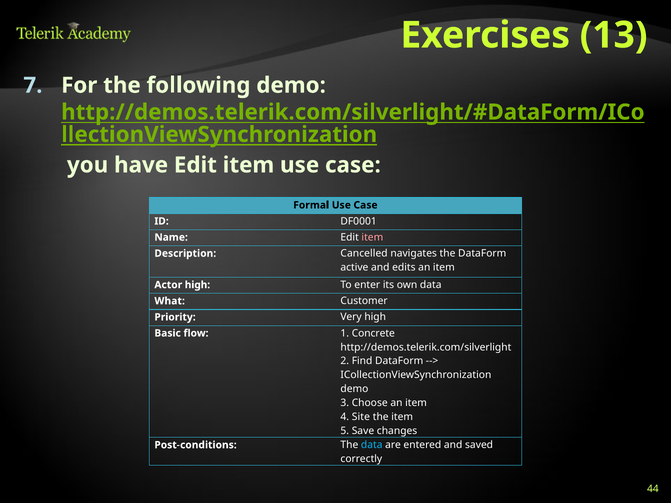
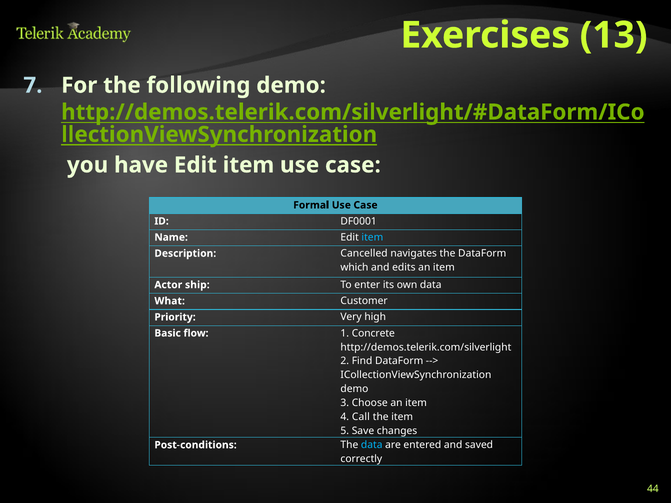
item colour: pink -> light blue (372, 237)
active: active -> which (354, 268)
Actor high: high -> ship (197, 285)
Site: Site -> Call (361, 417)
